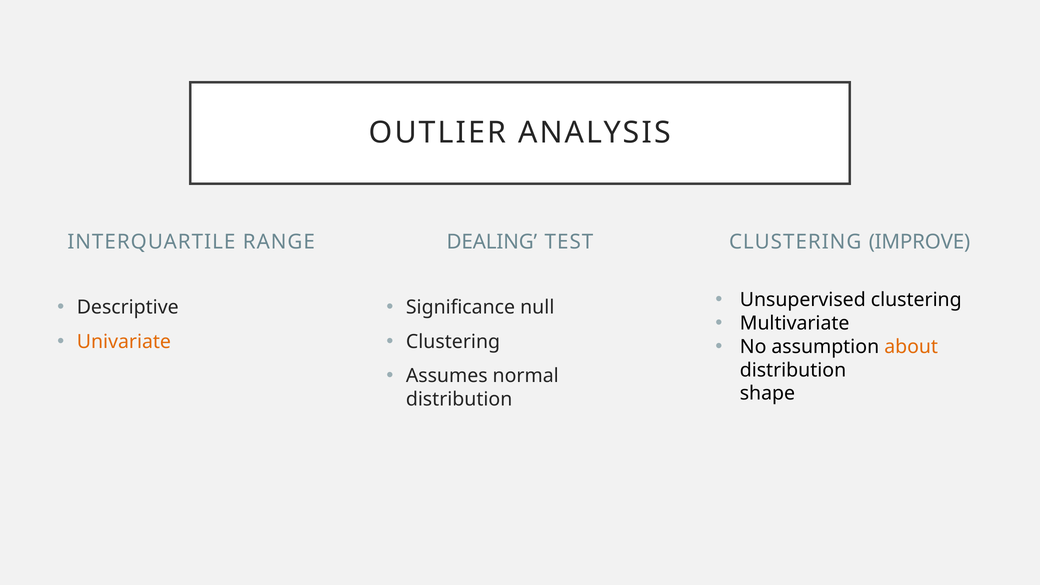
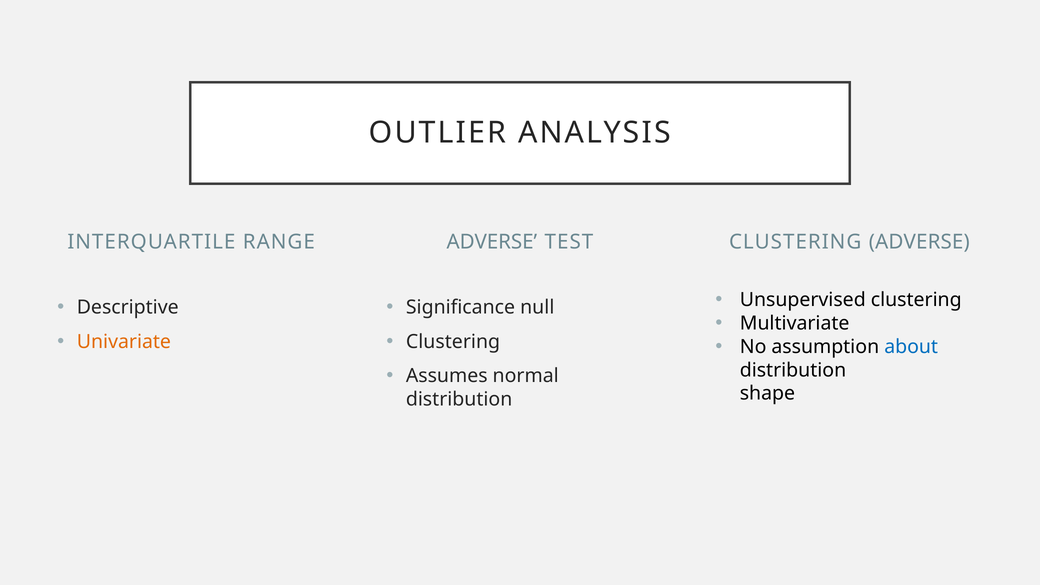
CLUSTERING IMPROVE: IMPROVE -> ADVERSE (919, 242)
DEALING: DEALING -> ADVERSE (492, 242)
about colour: orange -> blue (911, 347)
